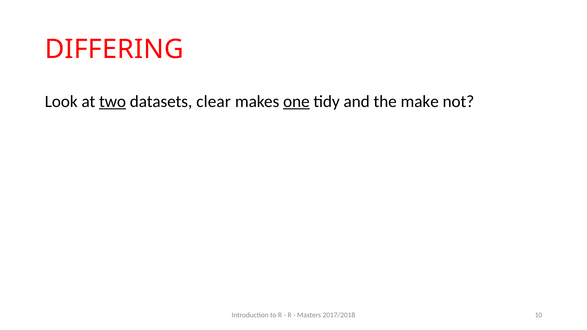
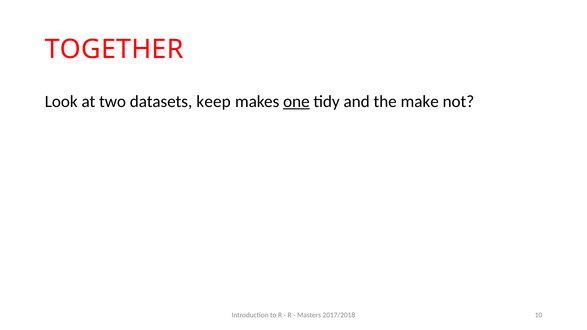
DIFFERING: DIFFERING -> TOGETHER (114, 49)
two underline: present -> none (113, 102)
clear: clear -> keep (214, 102)
